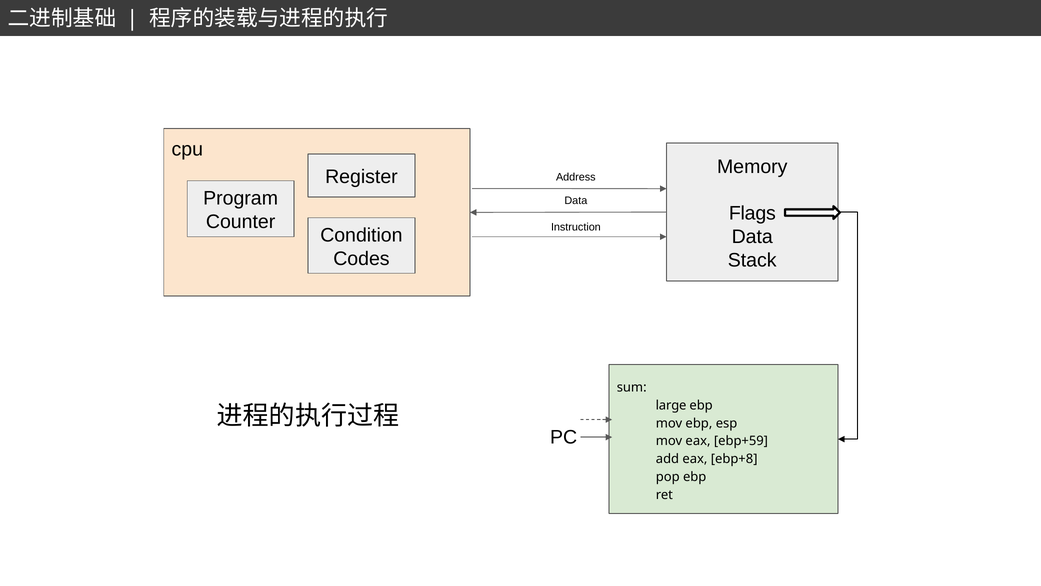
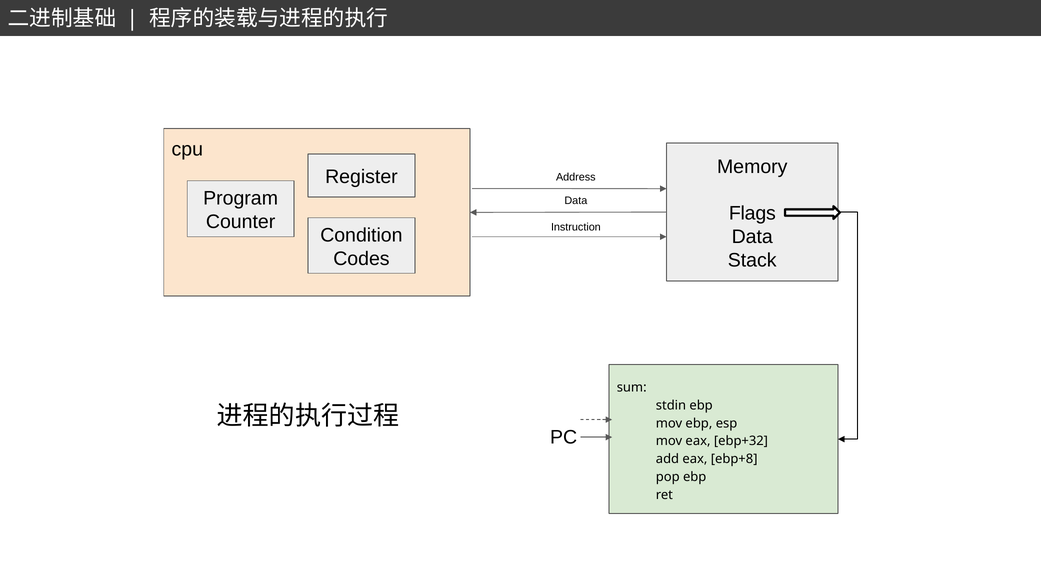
large: large -> stdin (671, 405)
ebp+59: ebp+59 -> ebp+32 (741, 441)
